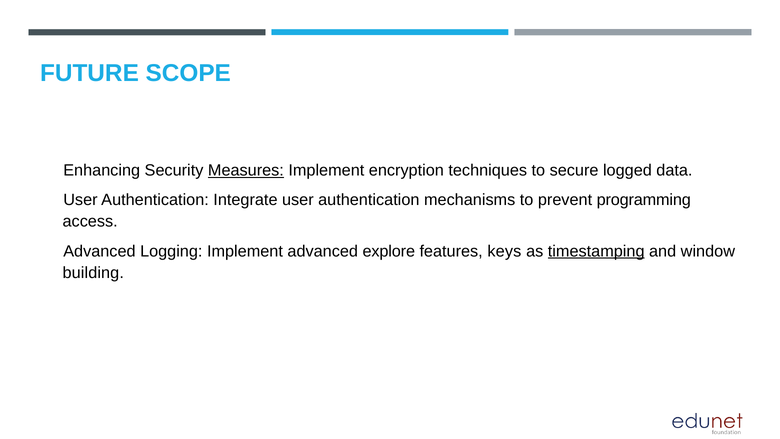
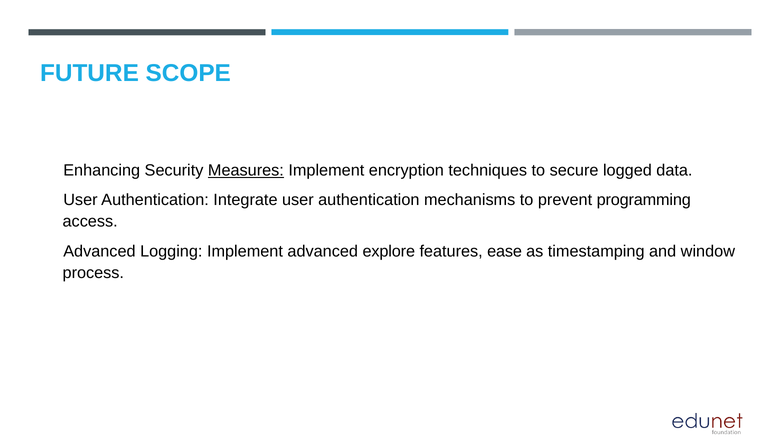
keys: keys -> ease (505, 251)
timestamping underline: present -> none (596, 251)
building: building -> process (93, 273)
